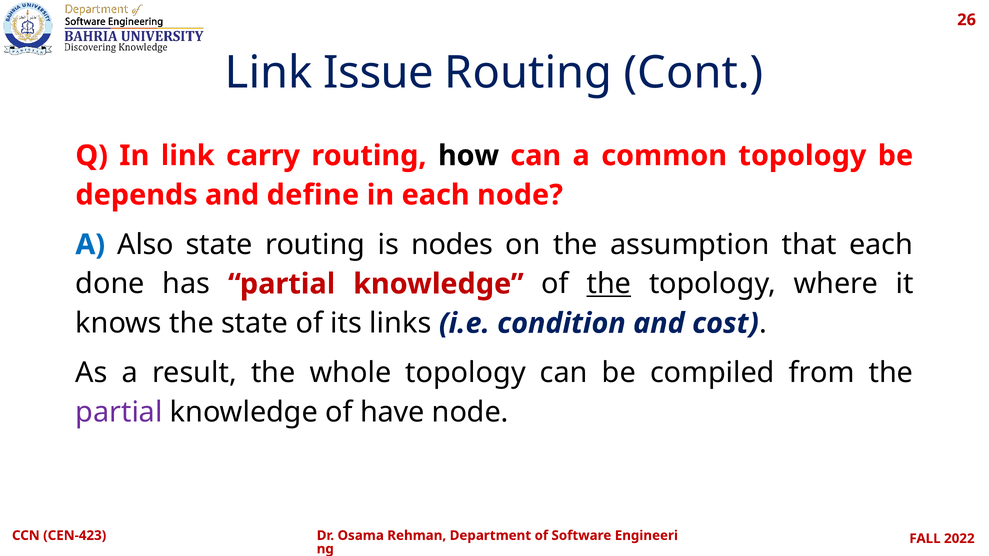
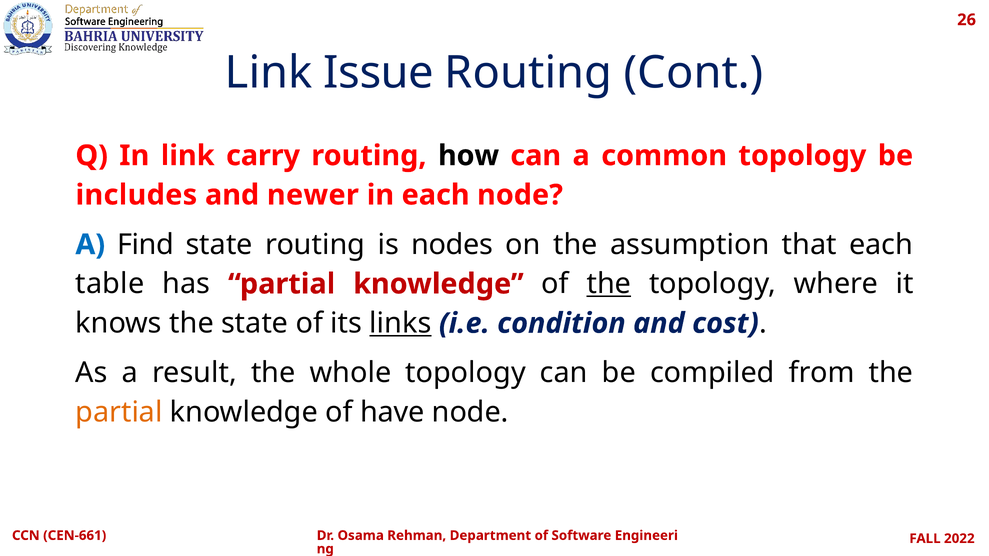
depends: depends -> includes (136, 195)
define: define -> newer (313, 195)
Also: Also -> Find (146, 245)
done: done -> table (110, 284)
links underline: none -> present (400, 324)
partial colour: purple -> orange (119, 413)
CEN-423: CEN-423 -> CEN-661 (75, 536)
